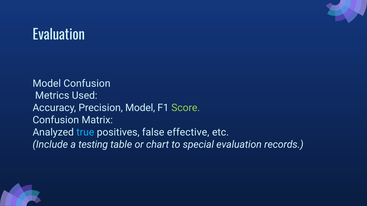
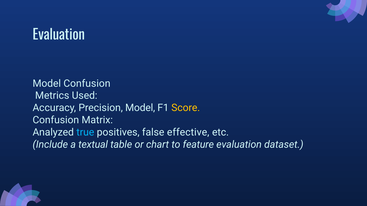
Score colour: light green -> yellow (186, 108)
testing: testing -> textual (93, 145)
special: special -> feature (198, 145)
records: records -> dataset (284, 145)
